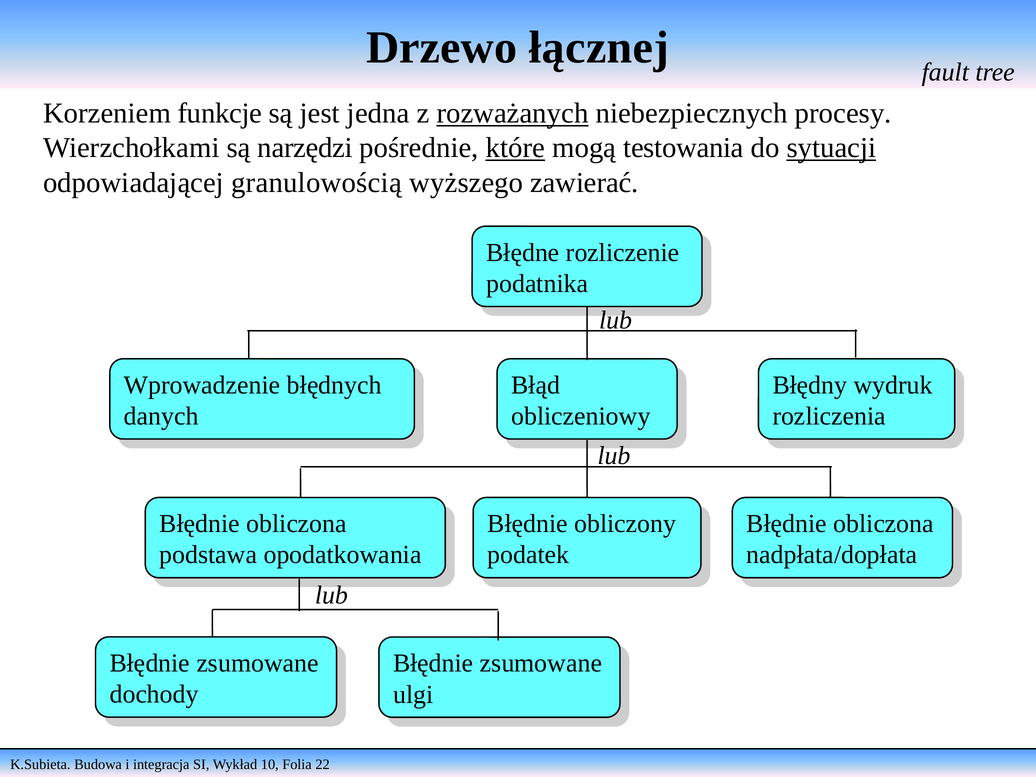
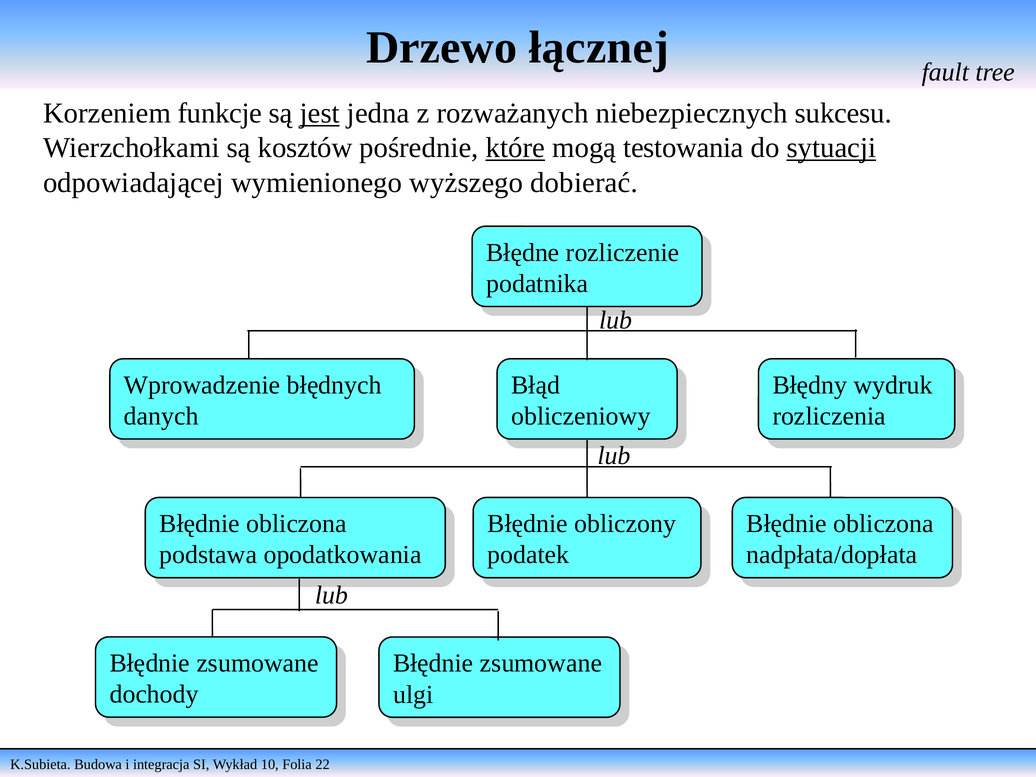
jest underline: none -> present (320, 113)
rozważanych underline: present -> none (513, 113)
procesy: procesy -> sukcesu (843, 113)
narzędzi: narzędzi -> kosztów (305, 148)
granulowością: granulowością -> wymienionego (317, 183)
zawierać: zawierać -> dobierać (584, 183)
